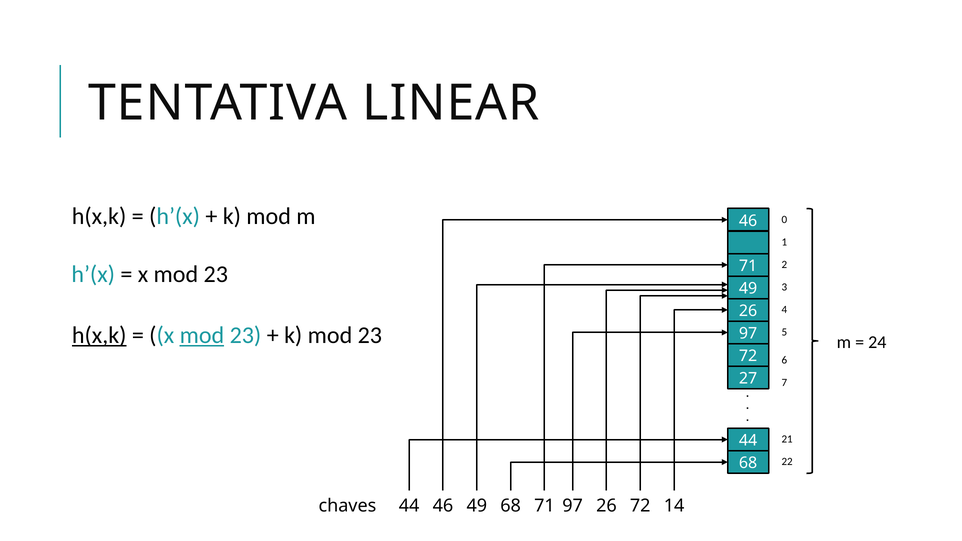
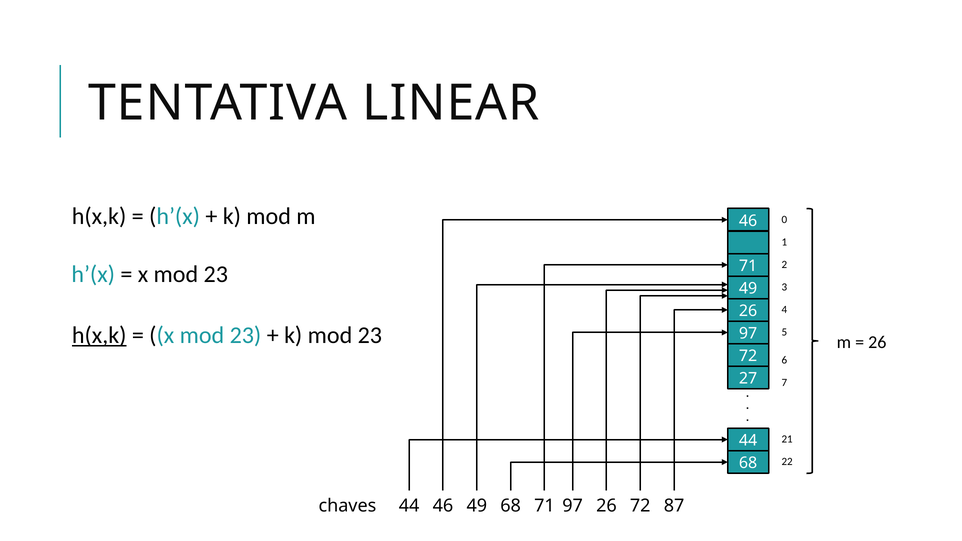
mod underline: present -> none (202, 335)
24: 24 -> 26 (877, 343)
14: 14 -> 87 (674, 506)
